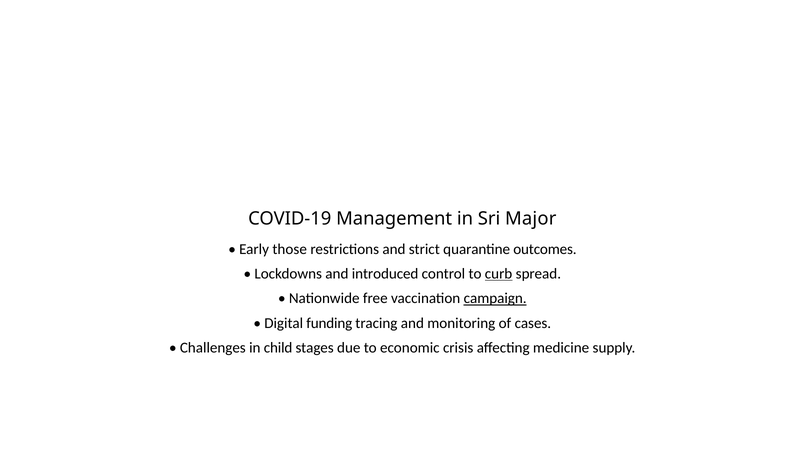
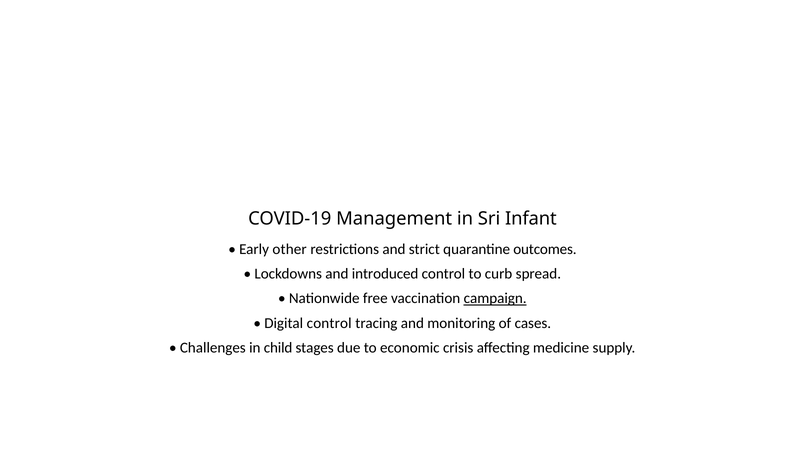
Major: Major -> Infant (531, 219)
those: those -> other (290, 249)
curb underline: present -> none (499, 274)
Digital funding: funding -> control (329, 323)
